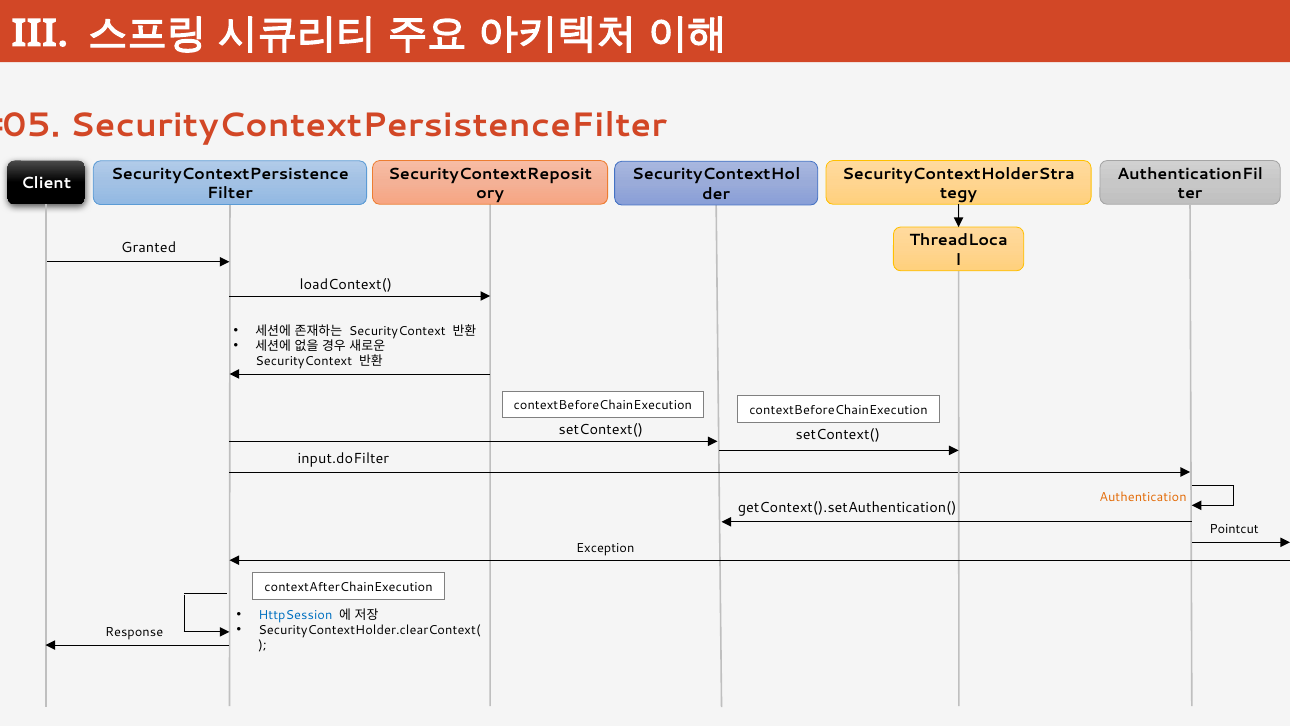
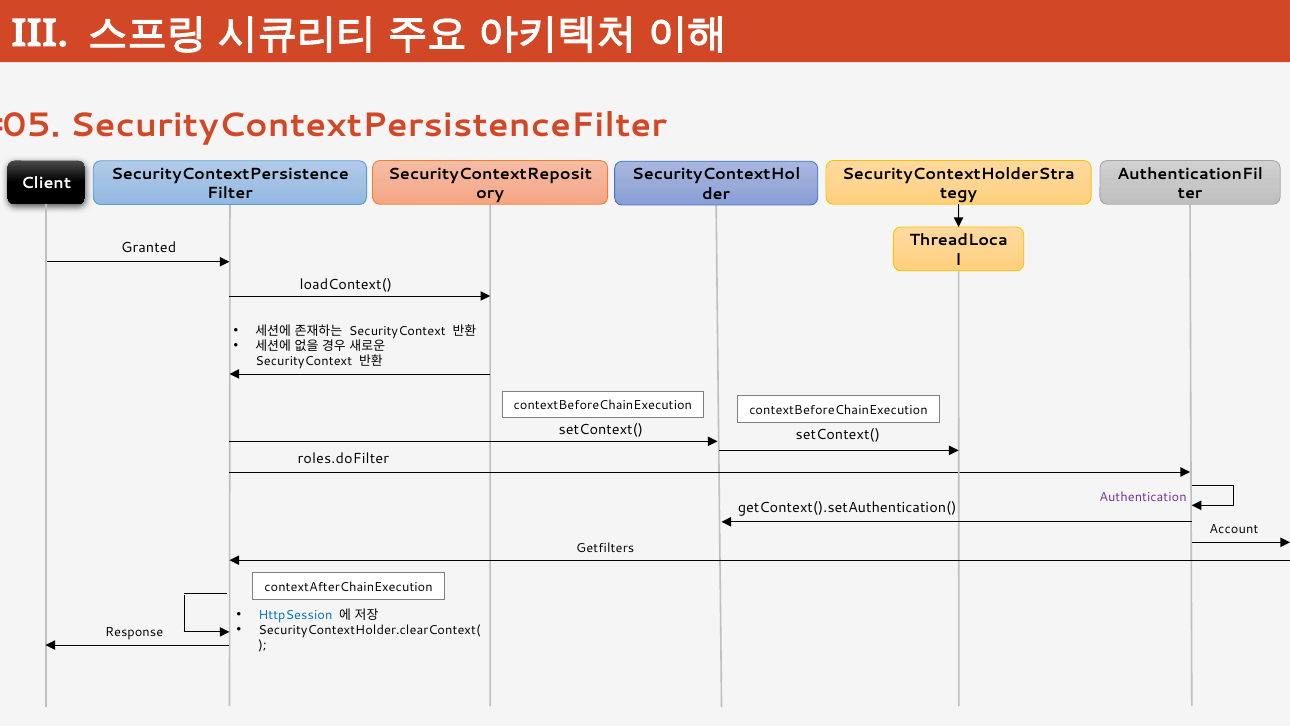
input.doFilter: input.doFilter -> roles.doFilter (343, 458)
Authentication colour: orange -> purple (1143, 497)
Pointcut: Pointcut -> Account (1234, 529)
Exception: Exception -> Getfilters (605, 548)
